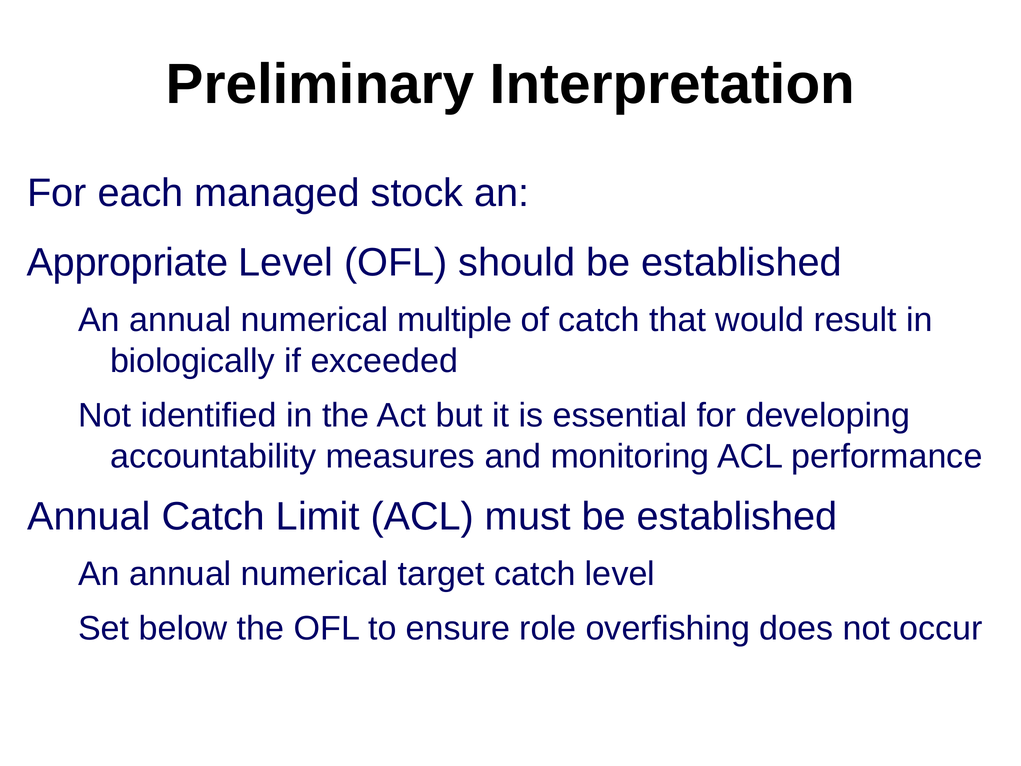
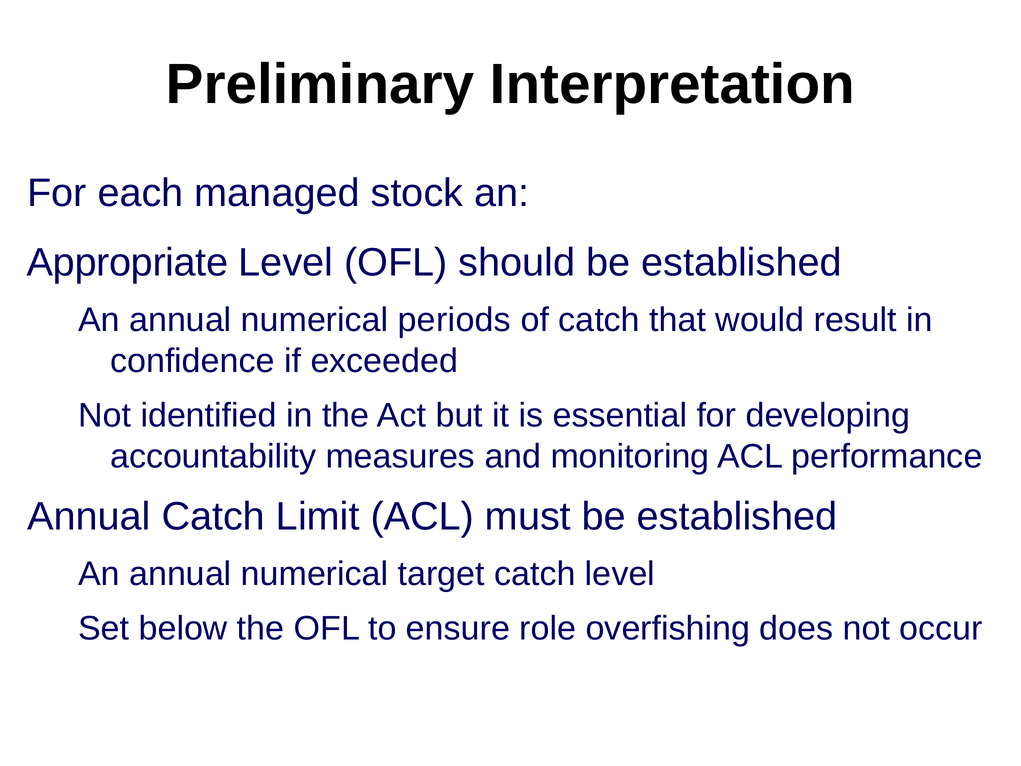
multiple: multiple -> periods (454, 320)
biologically: biologically -> confidence (192, 361)
